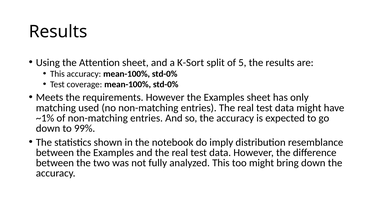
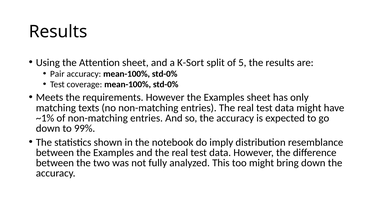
This: This -> Pair (57, 74)
used: used -> texts (89, 108)
